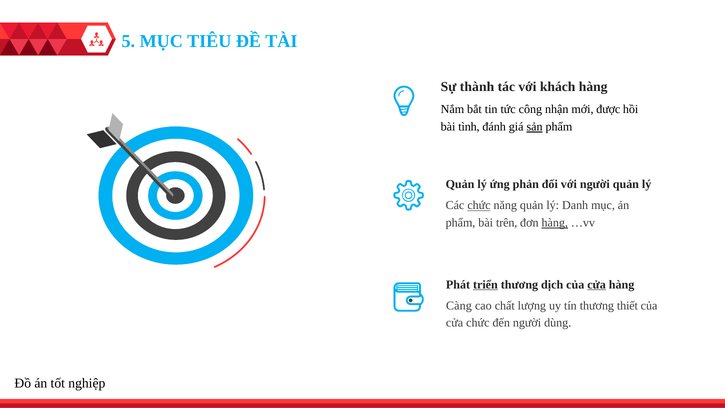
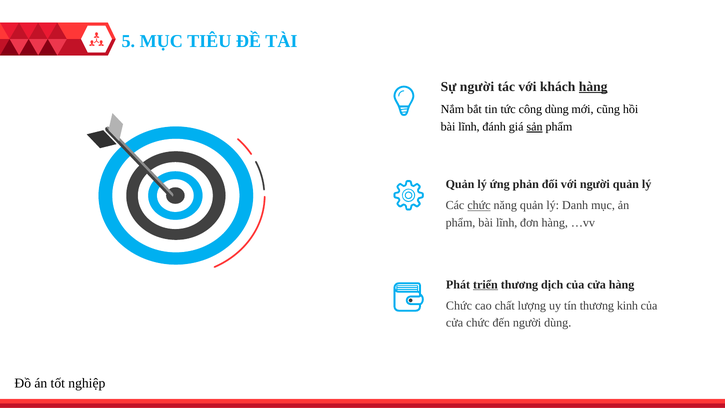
Sự thành: thành -> người (477, 86)
hàng underline: none -> present (593, 86)
công nhận: nhận -> dùng (557, 109)
được: được -> cũng (608, 109)
tình: tình -> lĩnh (469, 127)
phẩm bài trên: trên -> lĩnh (507, 223)
hàng underline: present -> none (555, 223)
cửa underline: present -> none (597, 285)
Càng: Càng -> Chức (459, 305)
thiết: thiết -> kinh (627, 305)
